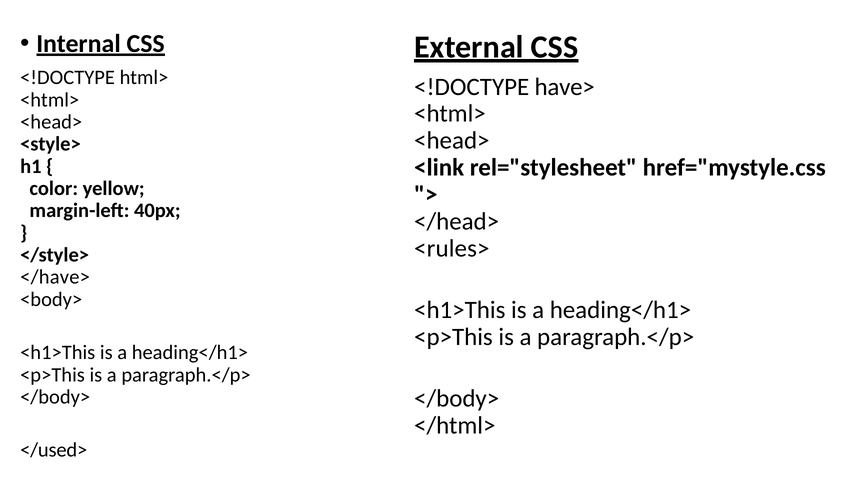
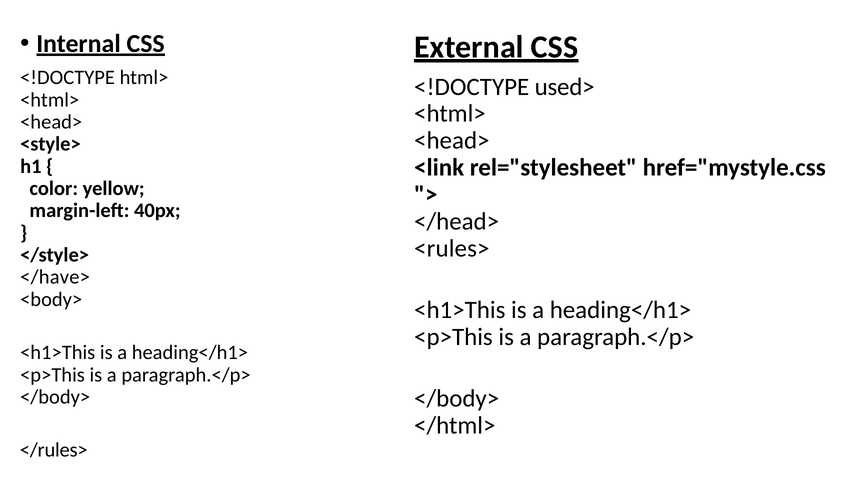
have>: have> -> used> (565, 87)
</used>: </used> -> </rules> (54, 450)
